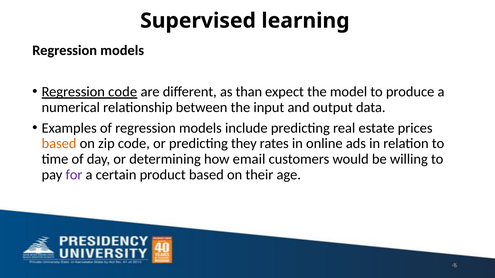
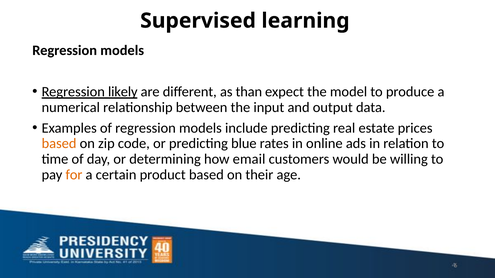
Regression code: code -> likely (123, 92)
they: they -> blue (244, 144)
for colour: purple -> orange (74, 175)
